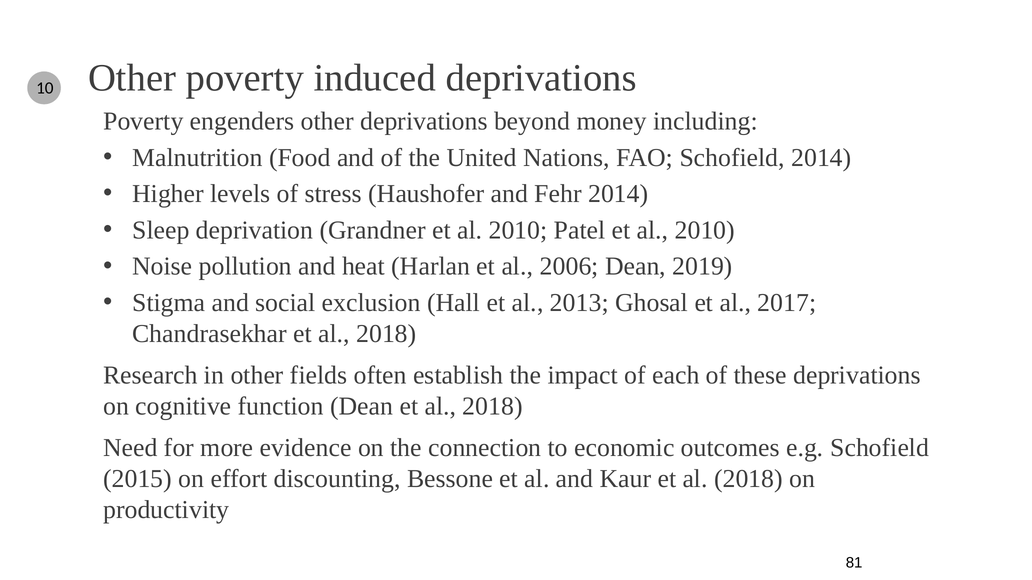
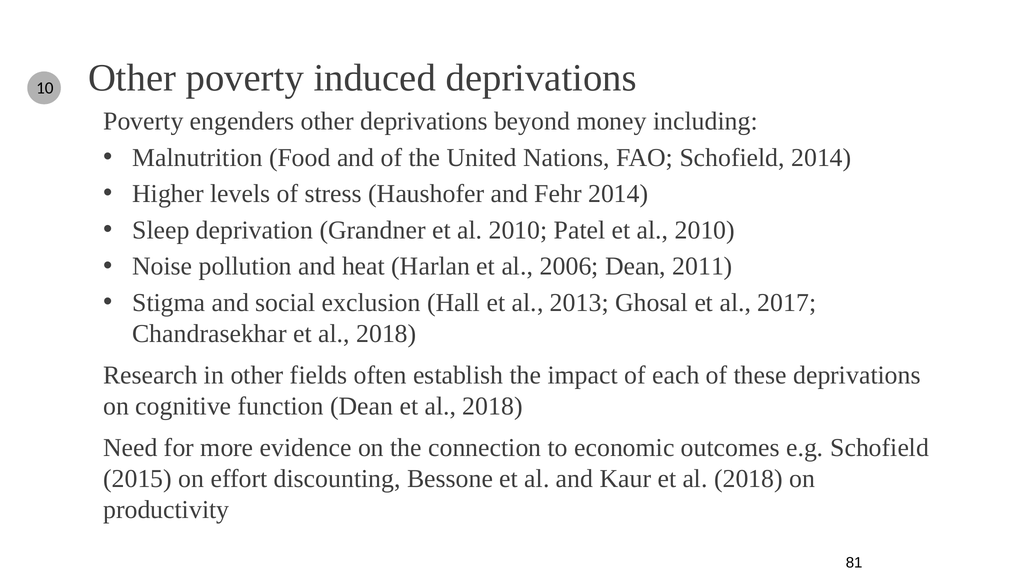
2019: 2019 -> 2011 (702, 267)
